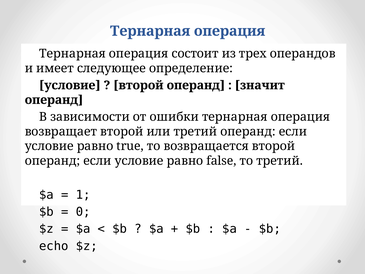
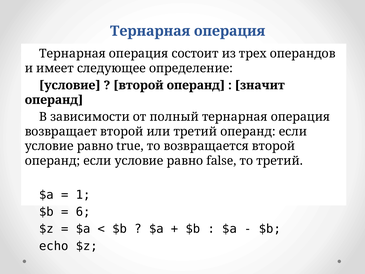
ошибки: ошибки -> полный (174, 117)
0: 0 -> 6 (83, 212)
